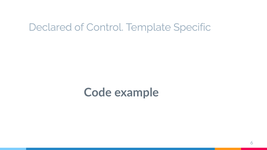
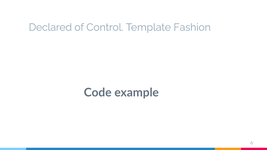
Specific: Specific -> Fashion (192, 27)
